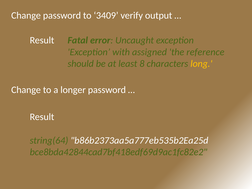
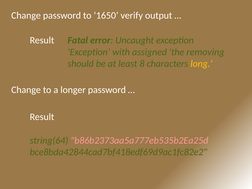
3409: 3409 -> 1650 (106, 15)
reference: reference -> removing (205, 52)
b86b2373aa5a777eb535b2Ea25d colour: white -> pink (139, 140)
